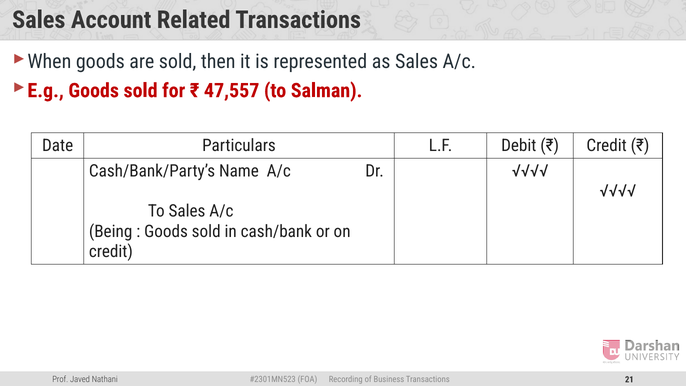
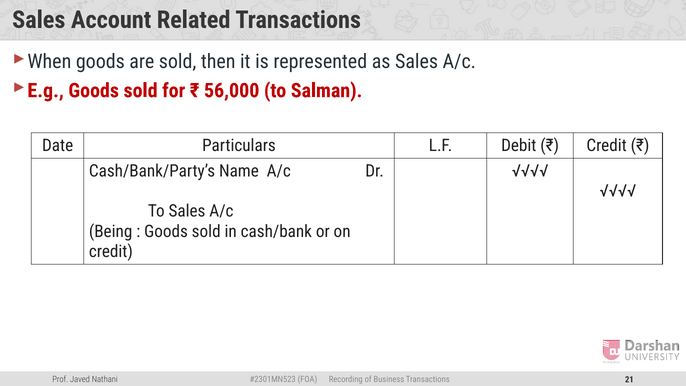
47,557: 47,557 -> 56,000 (232, 91)
